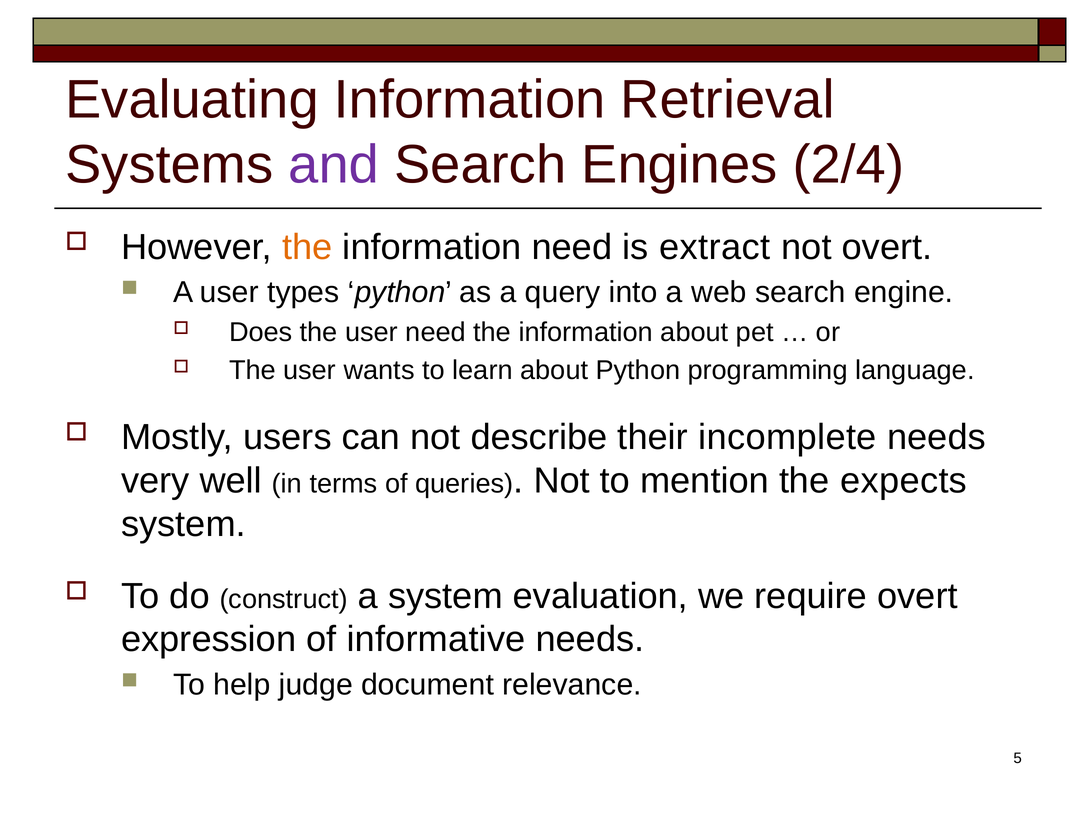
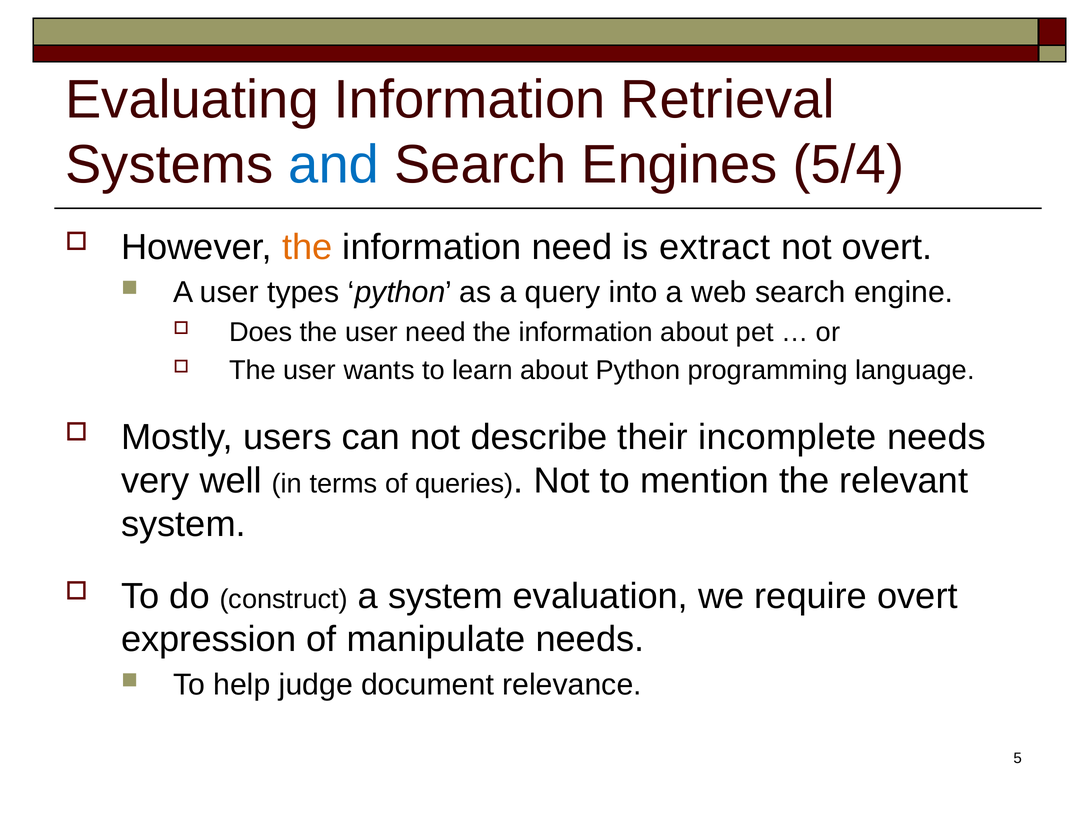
and colour: purple -> blue (334, 165)
2/4: 2/4 -> 5/4 (848, 165)
expects: expects -> relevant (904, 481)
informative: informative -> manipulate (436, 640)
